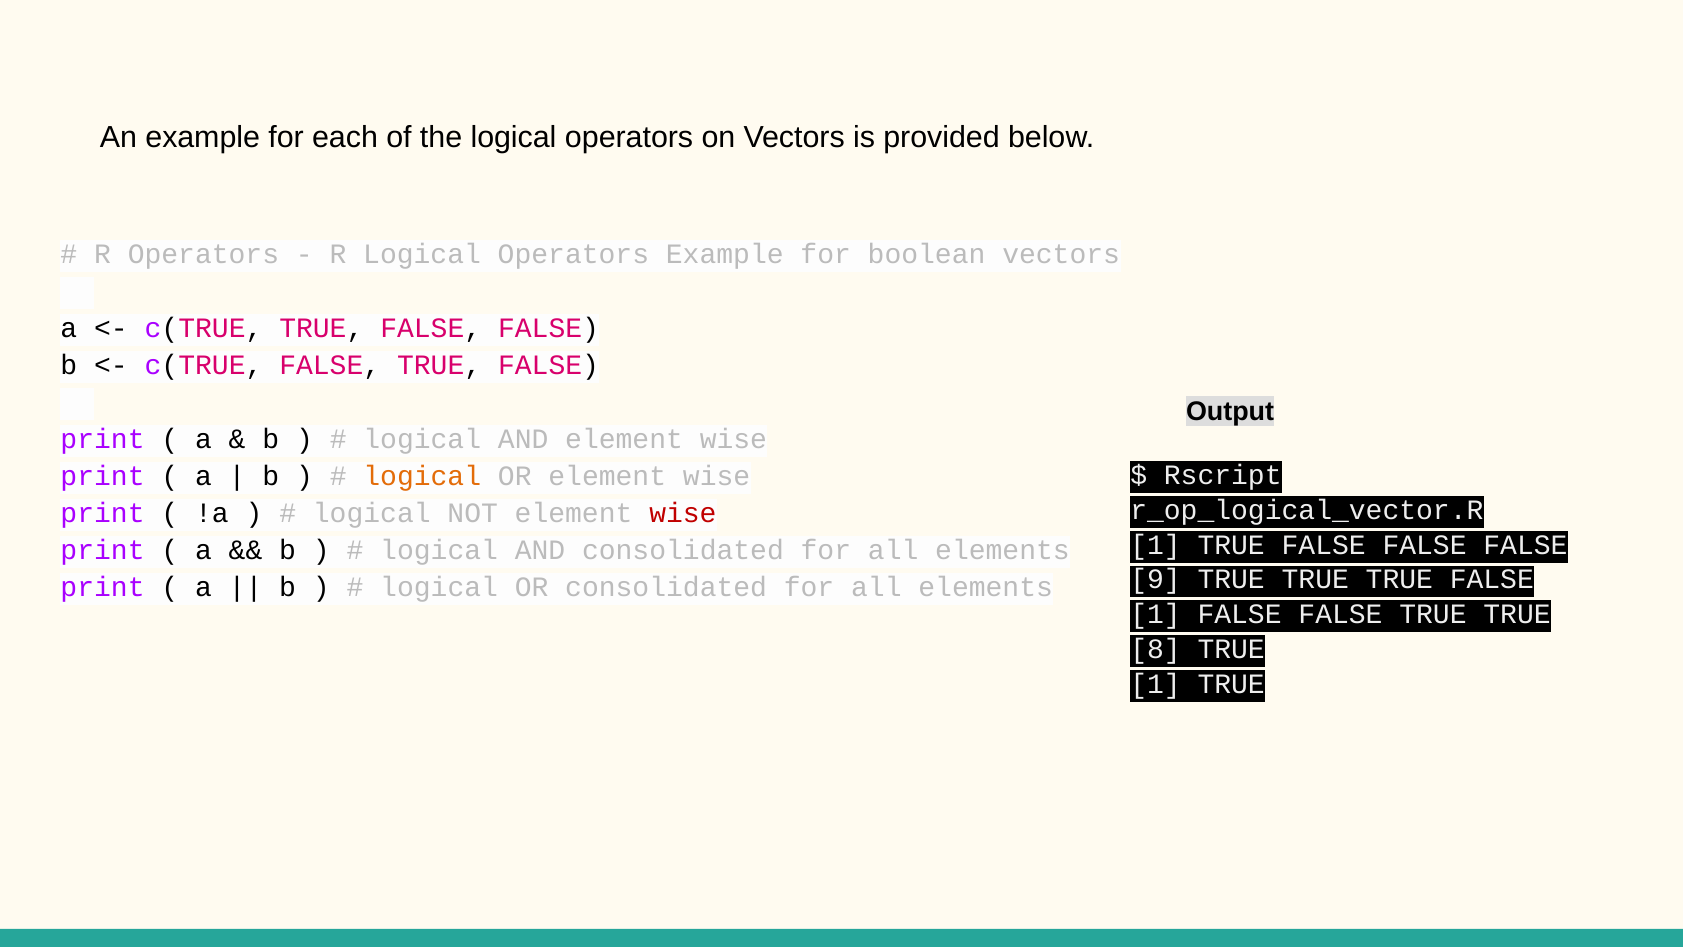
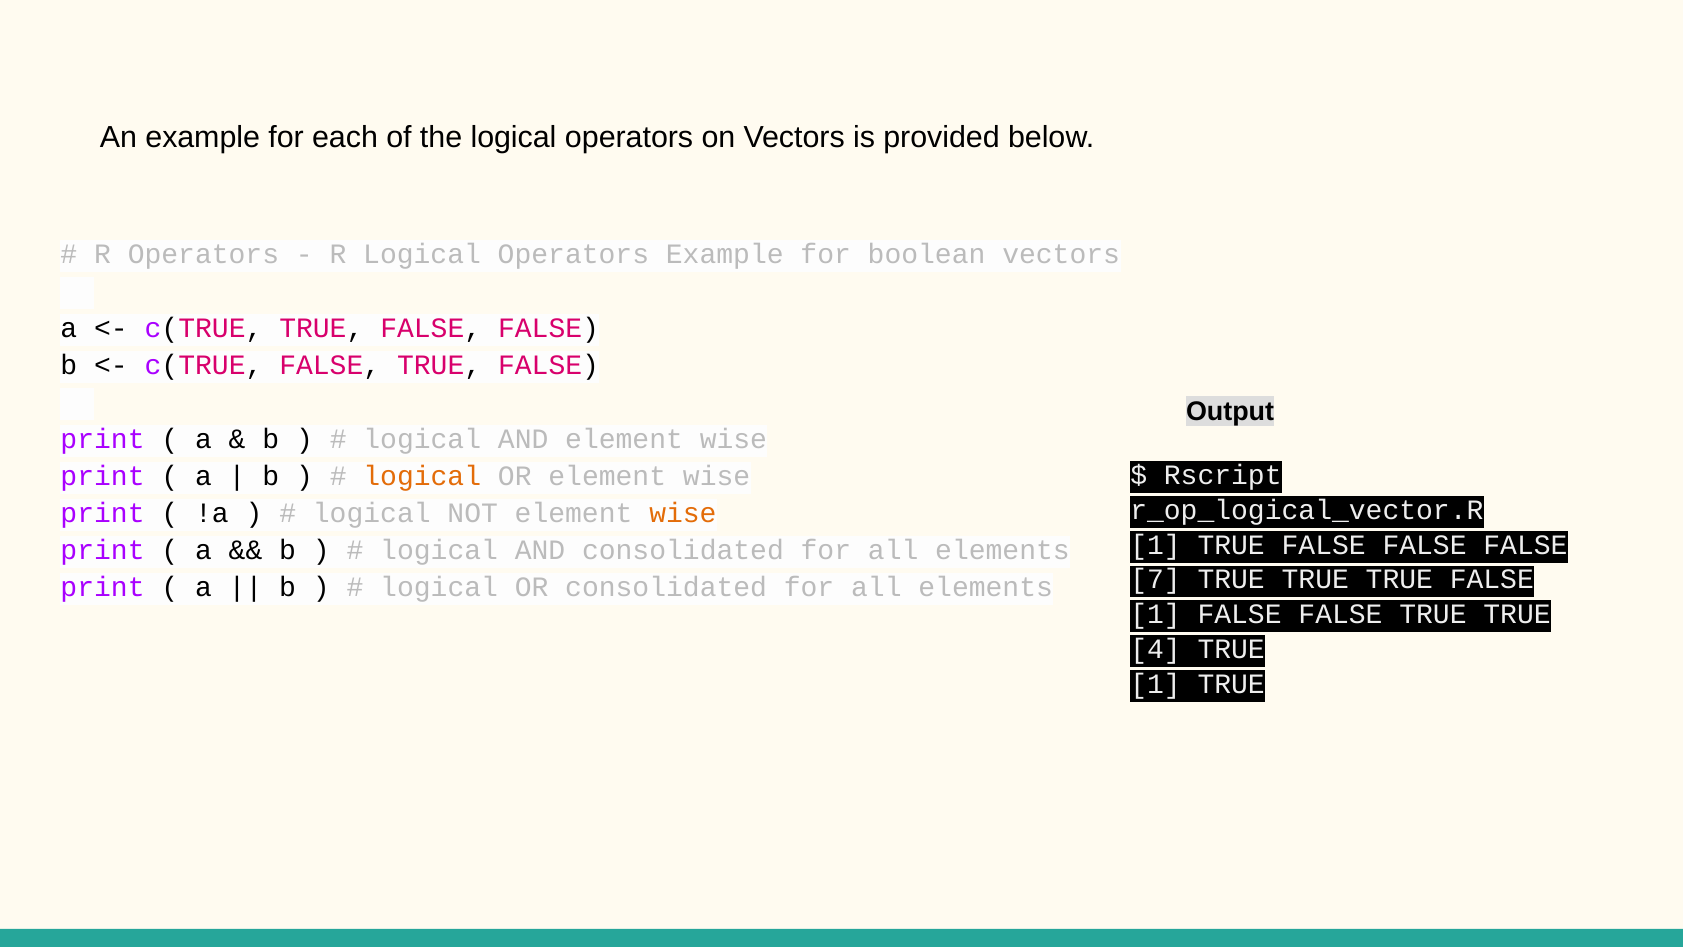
wise colour: red -> orange (683, 513)
9: 9 -> 7 (1155, 580)
8: 8 -> 4 (1155, 649)
